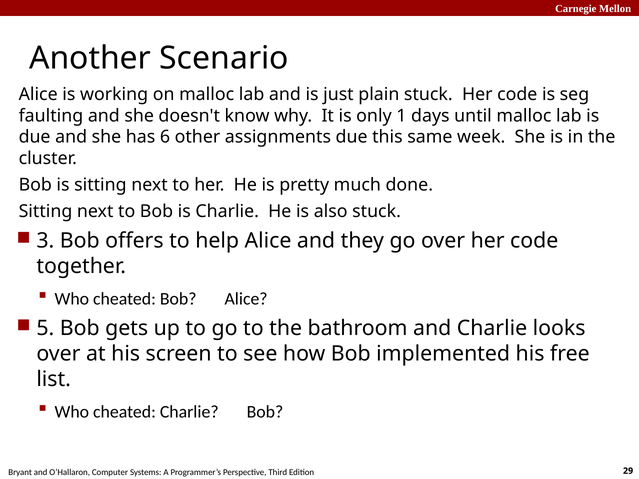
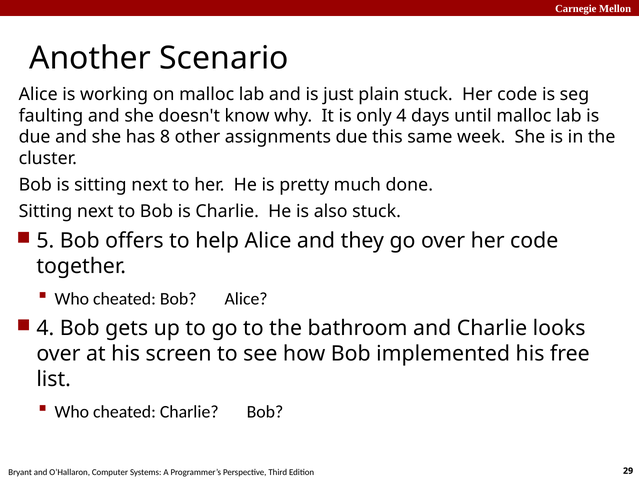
only 1: 1 -> 4 (401, 116)
6: 6 -> 8 (165, 137)
3: 3 -> 5 (45, 241)
5: 5 -> 4 (45, 328)
